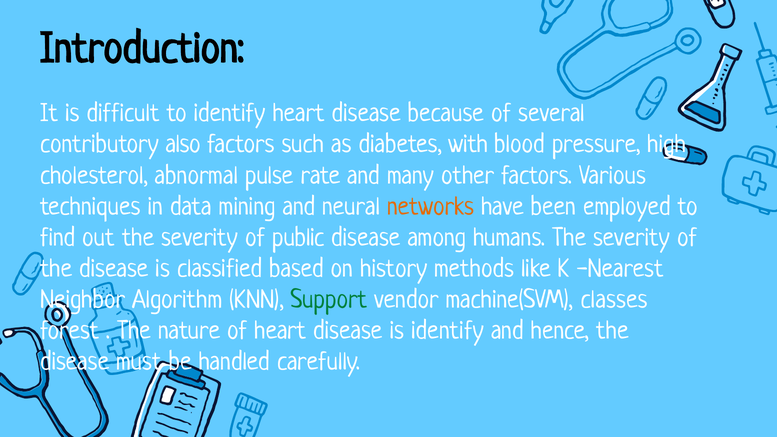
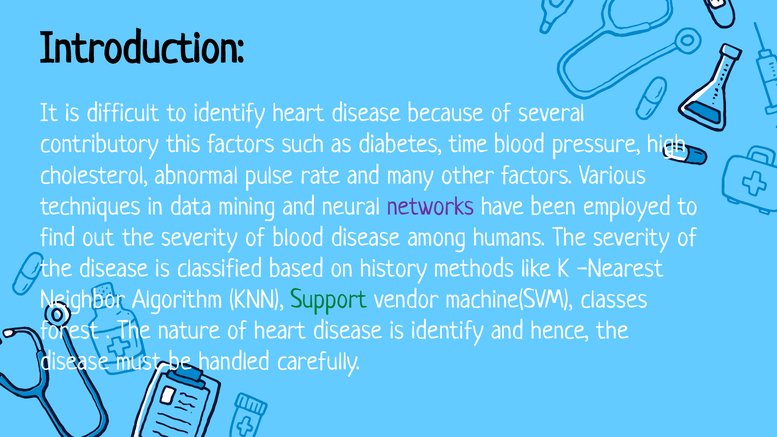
also: also -> this (183, 144)
with: with -> time (468, 144)
networks colour: orange -> purple (431, 206)
of public: public -> blood (298, 237)
